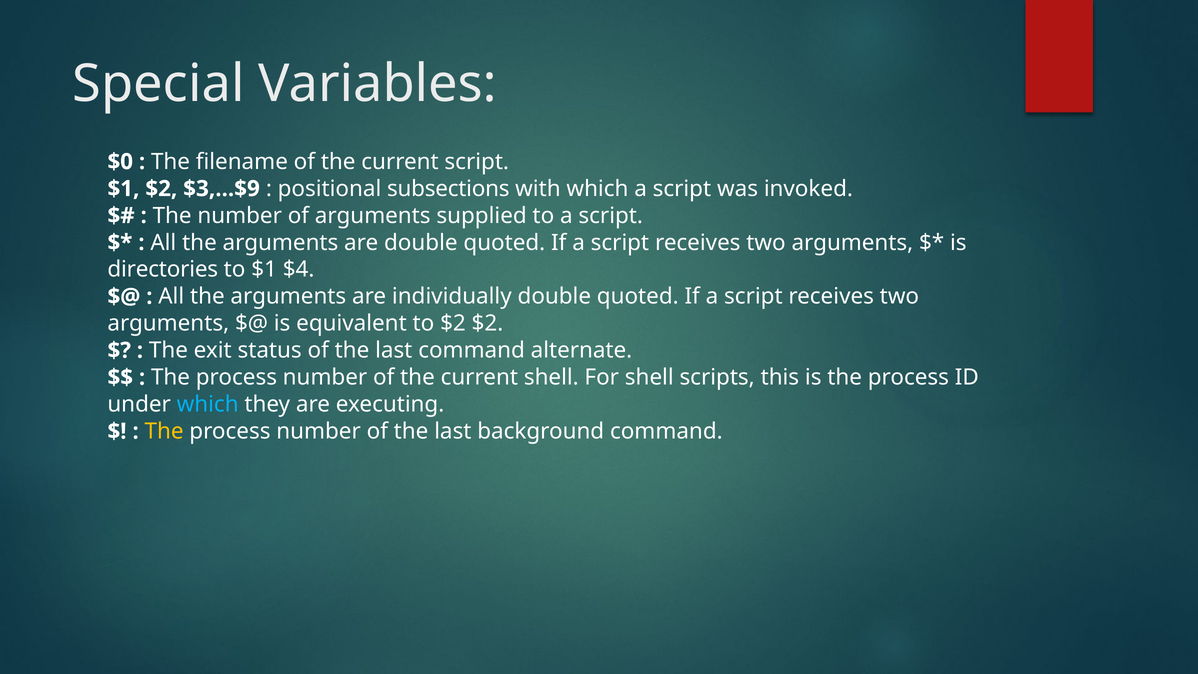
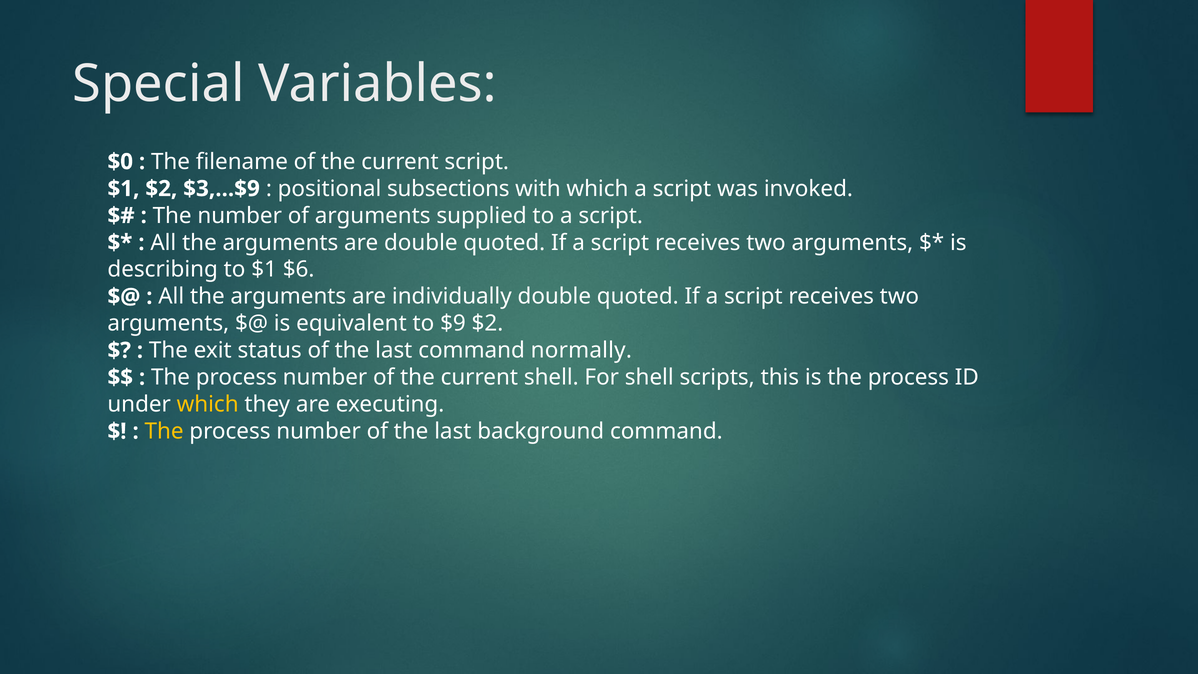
directories: directories -> describing (163, 270)
$4: $4 -> $6 (299, 270)
to $2: $2 -> $9 (453, 323)
alternate: alternate -> normally (581, 350)
which colour: light blue -> yellow (208, 404)
